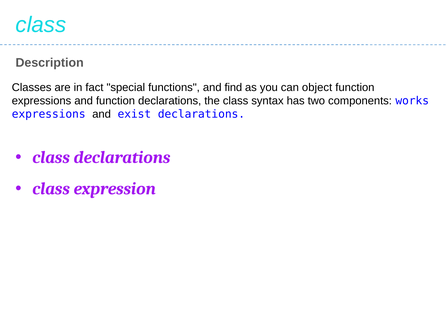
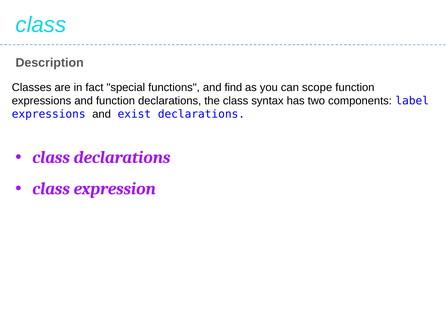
object: object -> scope (317, 87)
works: works -> label (412, 101)
